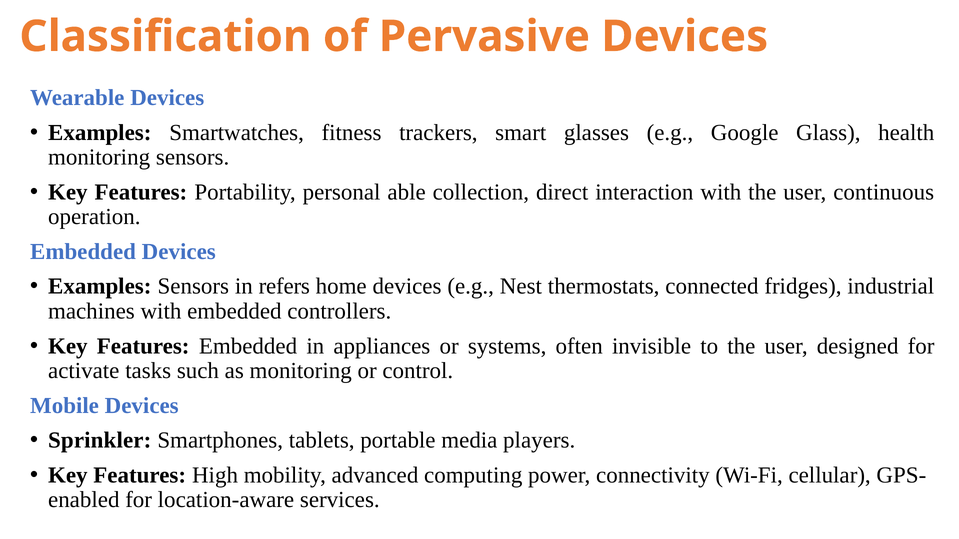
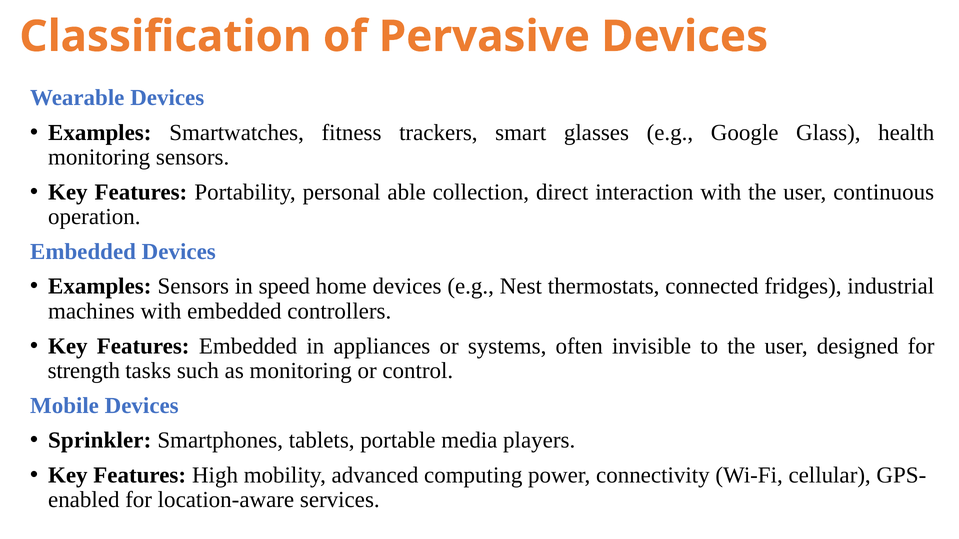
refers: refers -> speed (284, 287)
activate: activate -> strength (84, 371)
